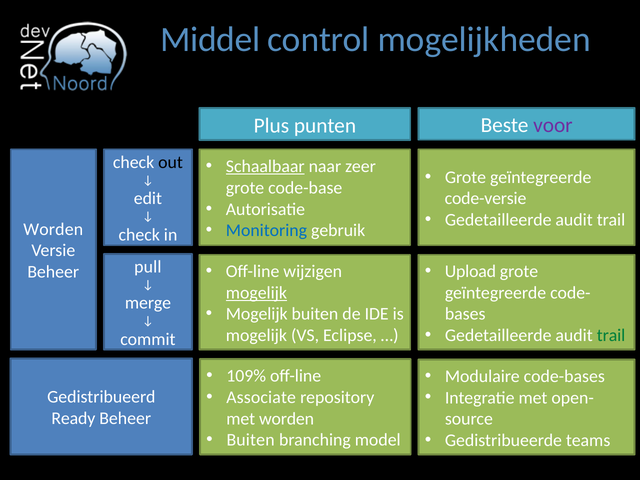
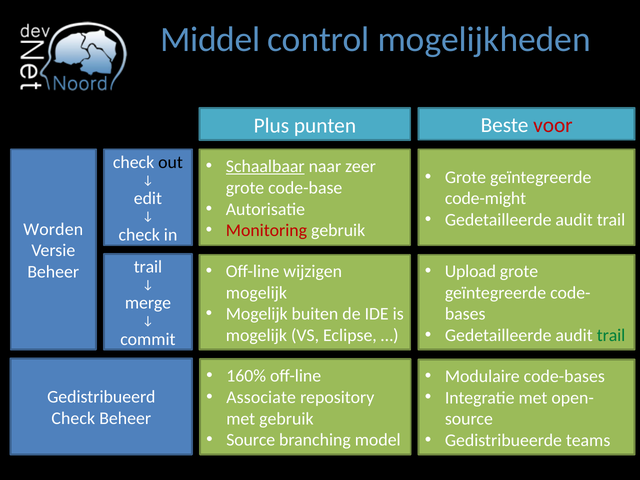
voor colour: purple -> red (553, 125)
code-versie: code-versie -> code-might (486, 199)
Monitoring colour: blue -> red (266, 231)
pull: pull -> trail (148, 267)
mogelijk underline: present -> none (256, 293)
109%: 109% -> 160% (246, 376)
Ready: Ready -> Check (73, 418)
met worden: worden -> gebruik (286, 419)
Buiten: Buiten -> Source (251, 440)
